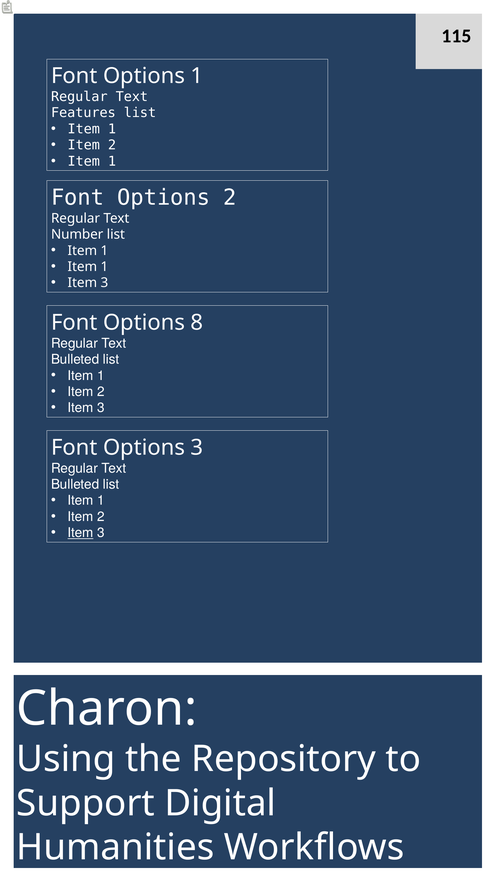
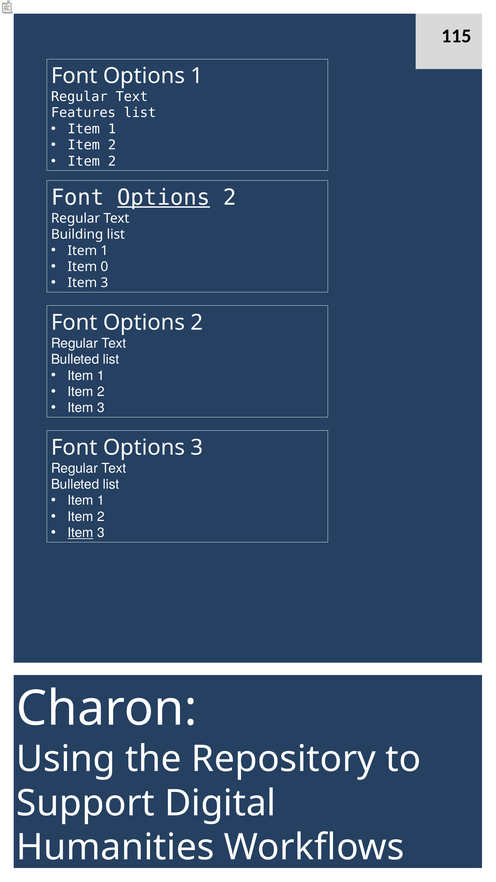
1: 1 -> 2 (112, 161)
Options underline: none -> present (164, 197)
Number: Number -> Building (77, 234)
1: 1 -> 0 (104, 267)
8: 8 -> 2 (197, 322)
